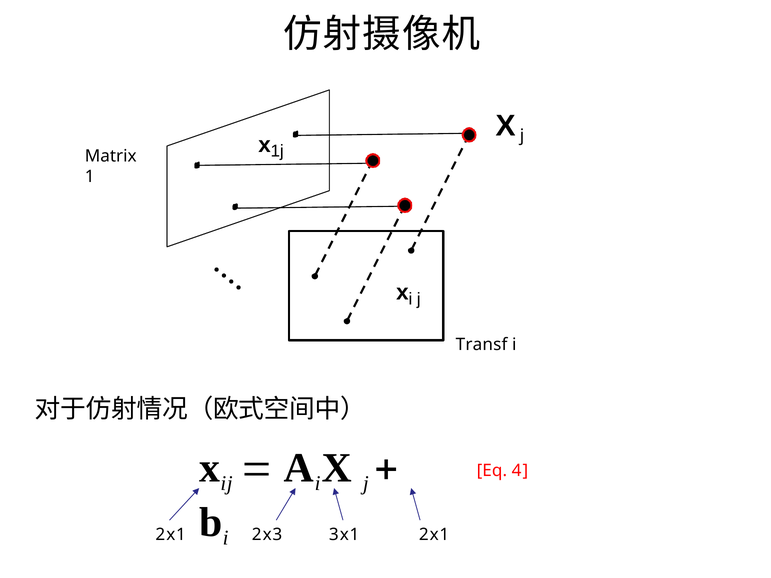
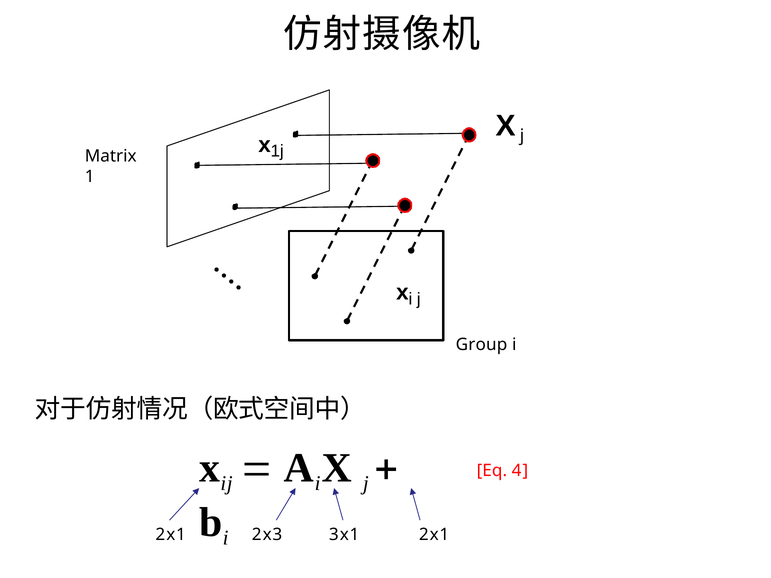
Transf: Transf -> Group (482, 345)
